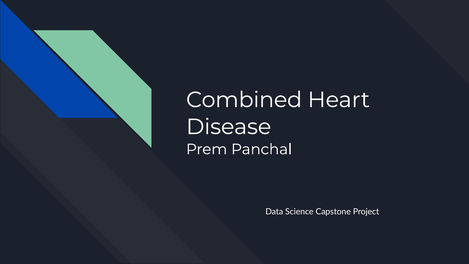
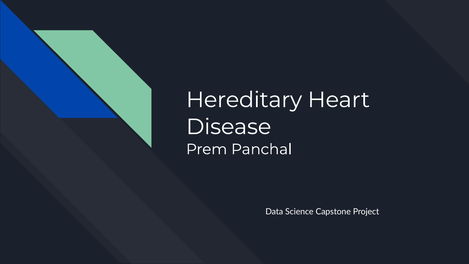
Combined: Combined -> Hereditary (244, 100)
